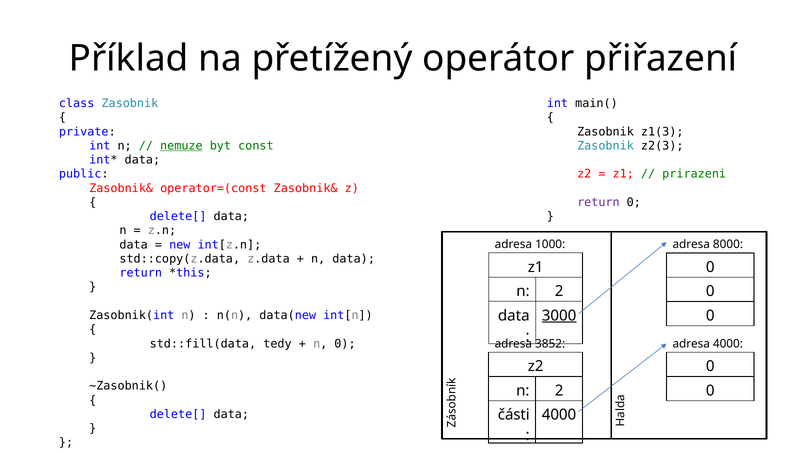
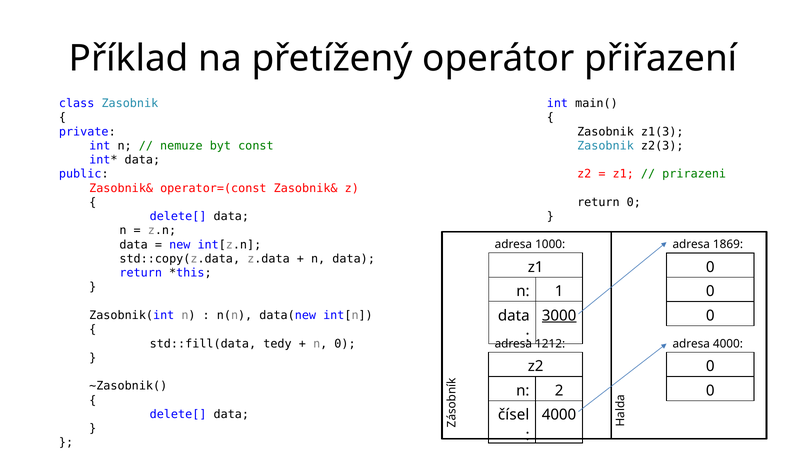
nemuze underline: present -> none (181, 146)
return colour: purple -> black (598, 202)
8000: 8000 -> 1869 (728, 244)
2: 2 -> 1 (559, 291)
3852: 3852 -> 1212 (550, 344)
části: části -> čísel (514, 415)
